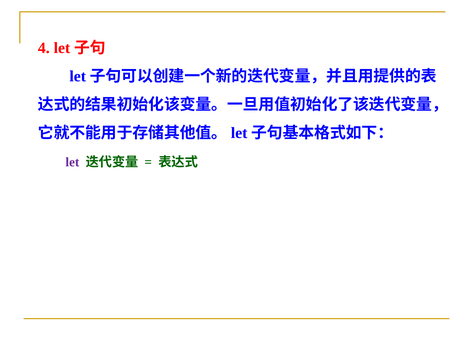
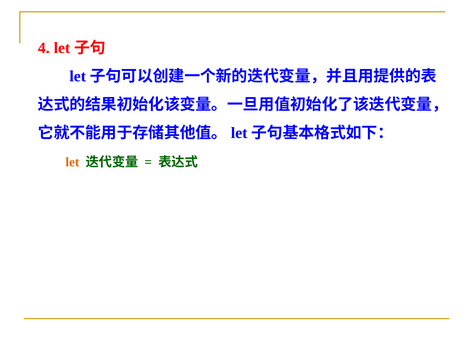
let colour: purple -> orange (72, 163)
